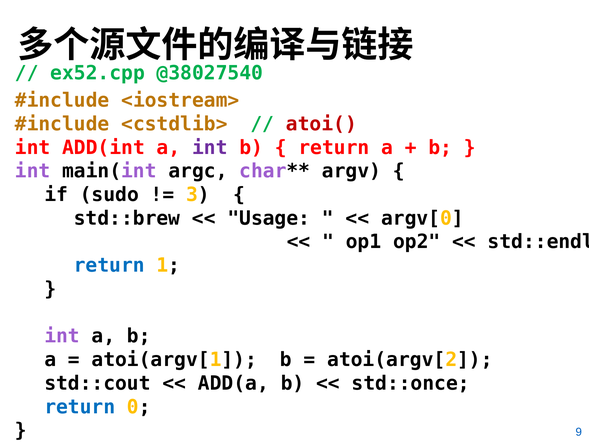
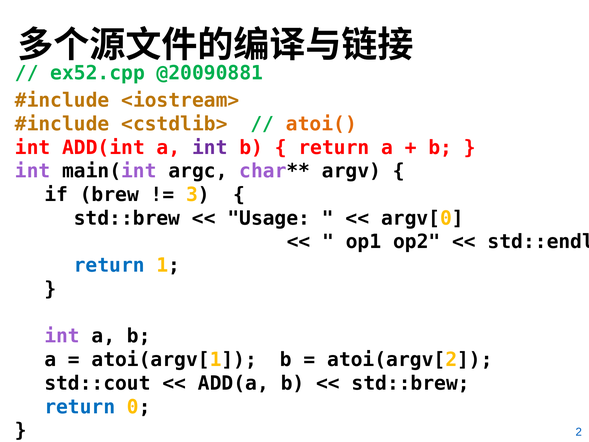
@38027540: @38027540 -> @20090881 (210, 73)
atoi( colour: red -> orange (321, 124)
sudo: sudo -> brew (109, 195)
std::once: std::once -> std::brew (411, 383)
9: 9 -> 2 (579, 432)
